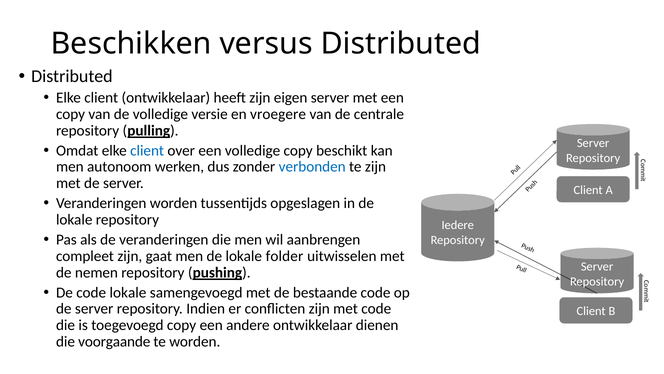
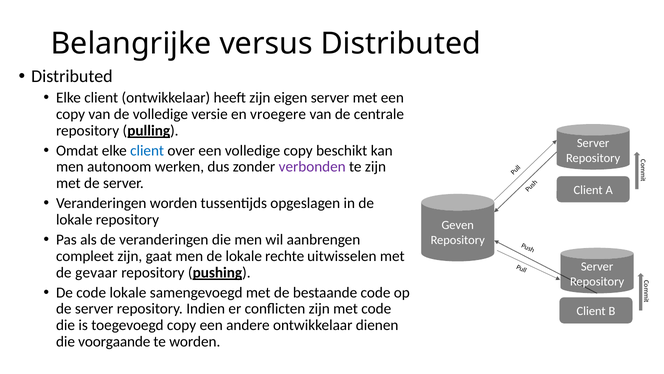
Beschikken: Beschikken -> Belangrijke (131, 44)
verbonden colour: blue -> purple (312, 167)
Iedere: Iedere -> Geven (458, 225)
folder: folder -> rechte (285, 256)
nemen: nemen -> gevaar (96, 272)
